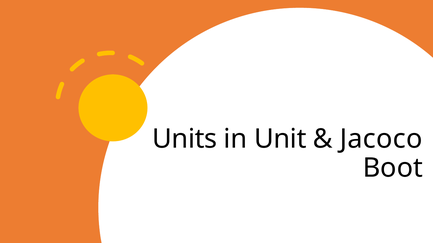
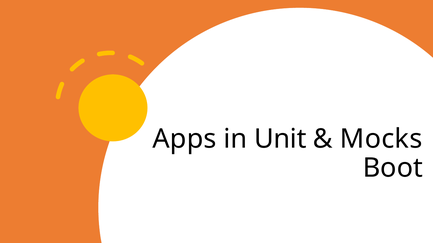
Units: Units -> Apps (184, 139)
Jacoco: Jacoco -> Mocks (381, 139)
